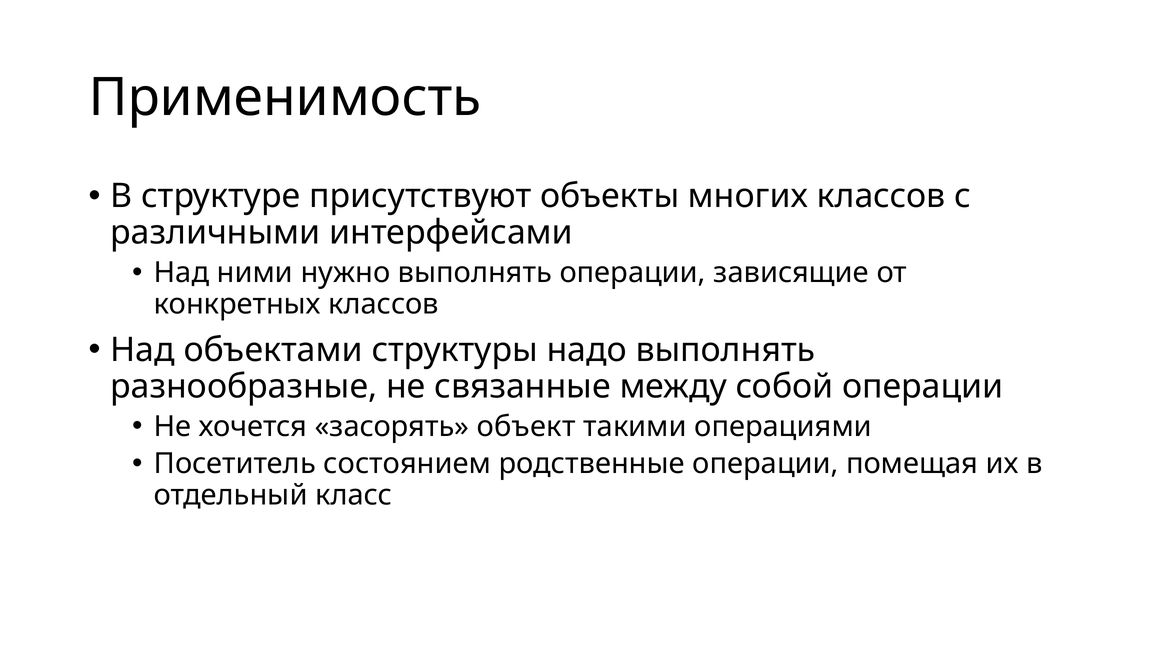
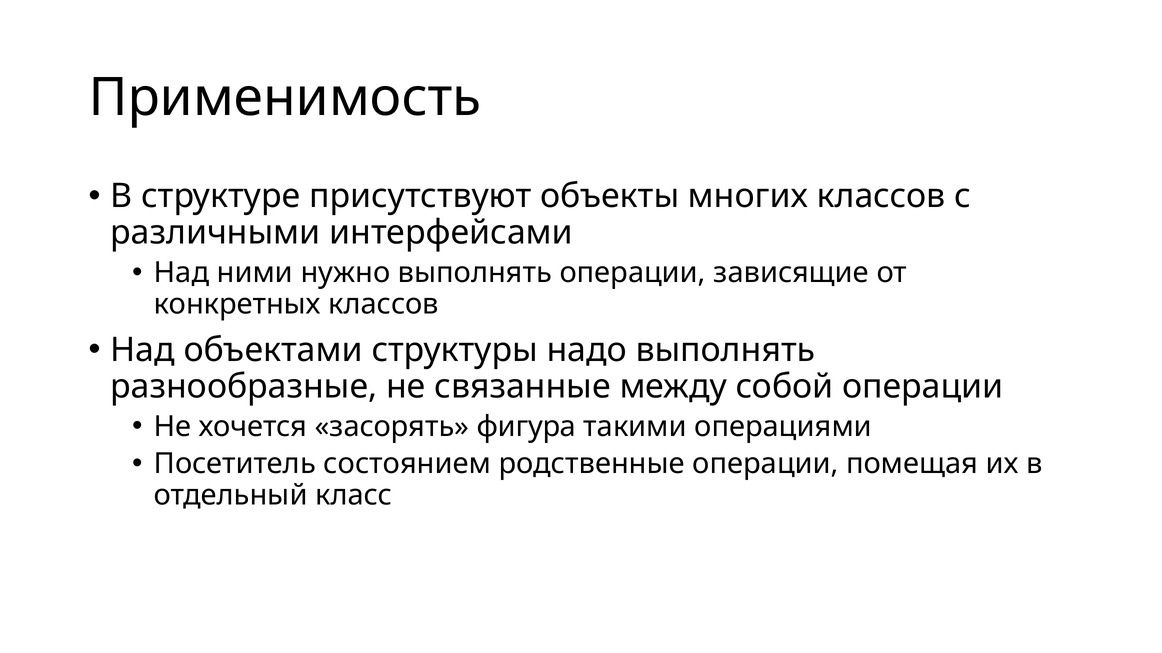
объект: объект -> фигура (526, 427)
